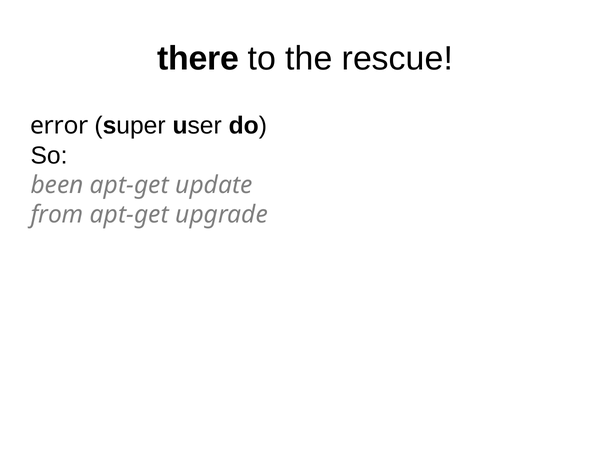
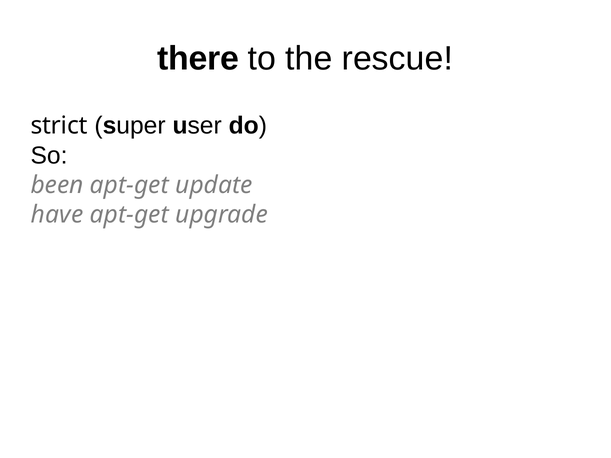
error: error -> strict (59, 126)
from: from -> have (57, 215)
